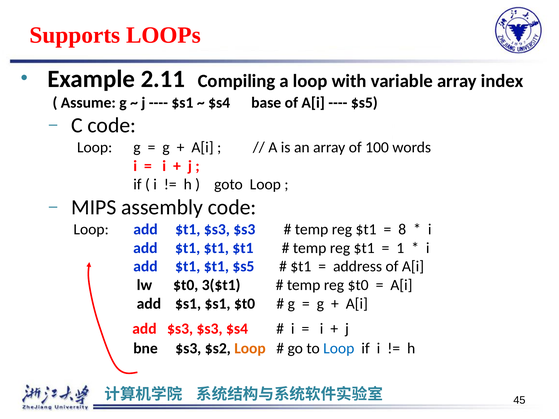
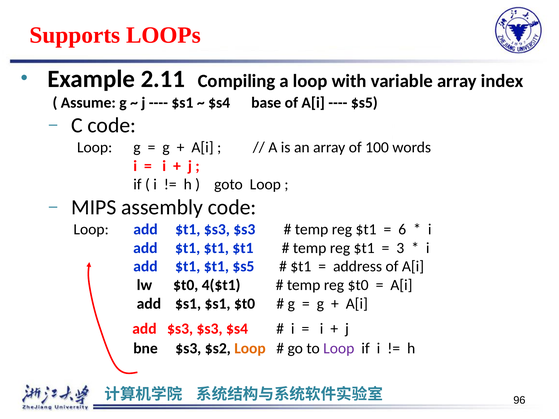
8: 8 -> 6 (402, 229)
1: 1 -> 3 (400, 248)
3($t1: 3($t1 -> 4($t1 (221, 285)
Loop colour: blue -> purple (339, 349)
45: 45 -> 96 (519, 400)
